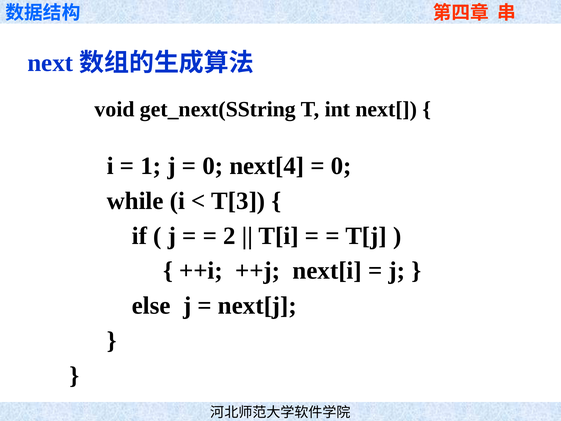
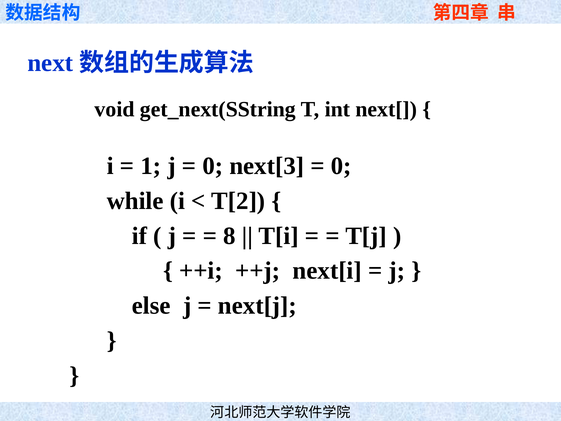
next[4: next[4 -> next[3 (267, 166)
T[3: T[3 -> T[2 (238, 201)
2: 2 -> 8 (229, 236)
